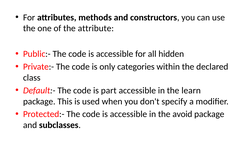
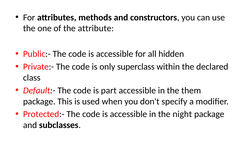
categories: categories -> superclass (136, 66)
learn: learn -> them (191, 90)
avoid: avoid -> night (182, 114)
